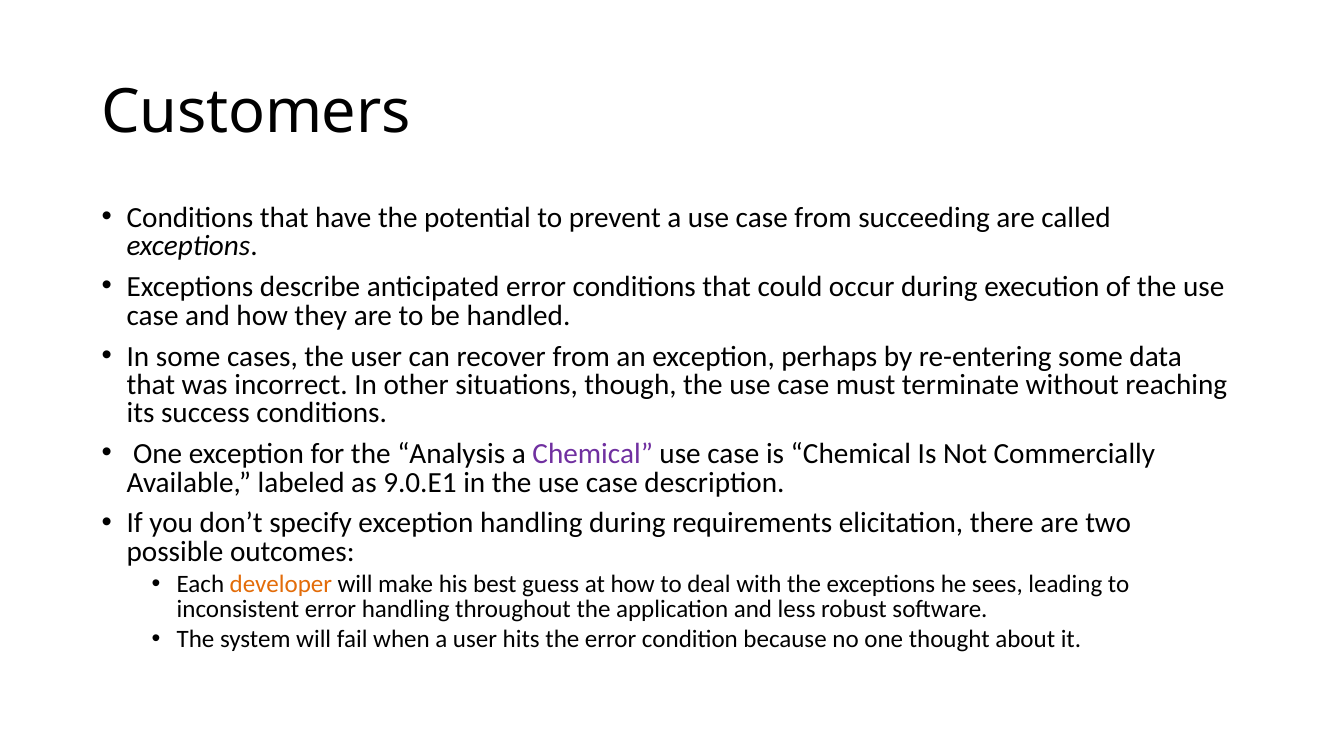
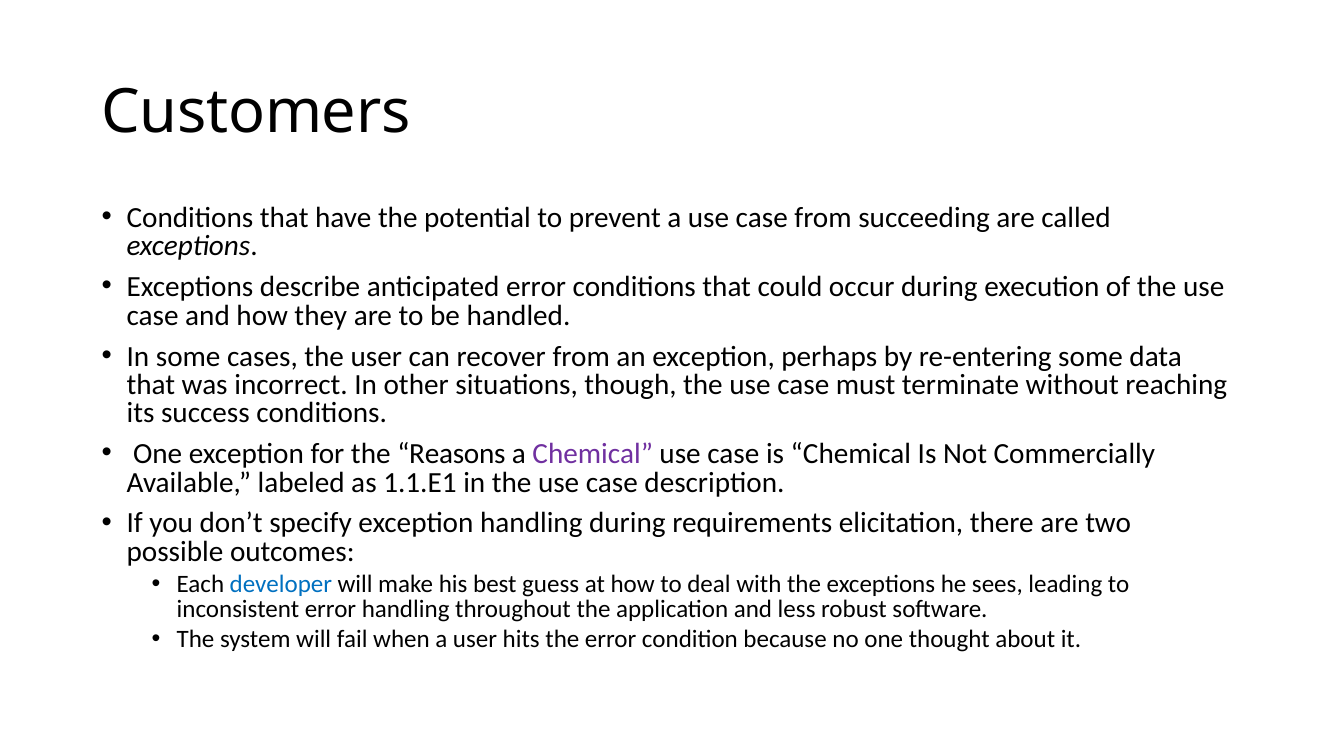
Analysis: Analysis -> Reasons (451, 454)
9.0.E1: 9.0.E1 -> 1.1.E1 (420, 482)
developer colour: orange -> blue (281, 584)
